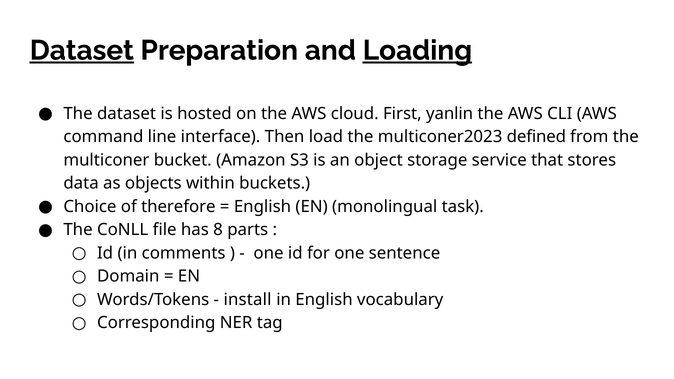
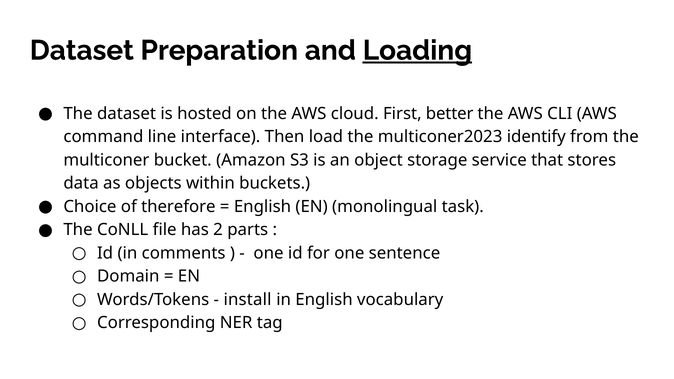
Dataset underline: present -> none (82, 50)
yanlin: yanlin -> better (450, 114)
defined: defined -> identify (536, 137)
8: 8 -> 2 (218, 230)
